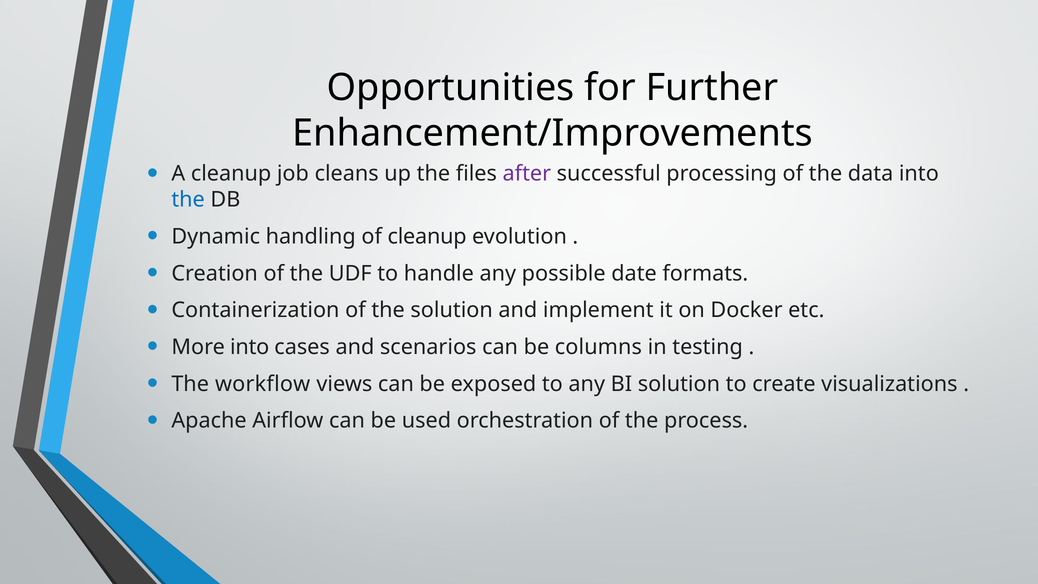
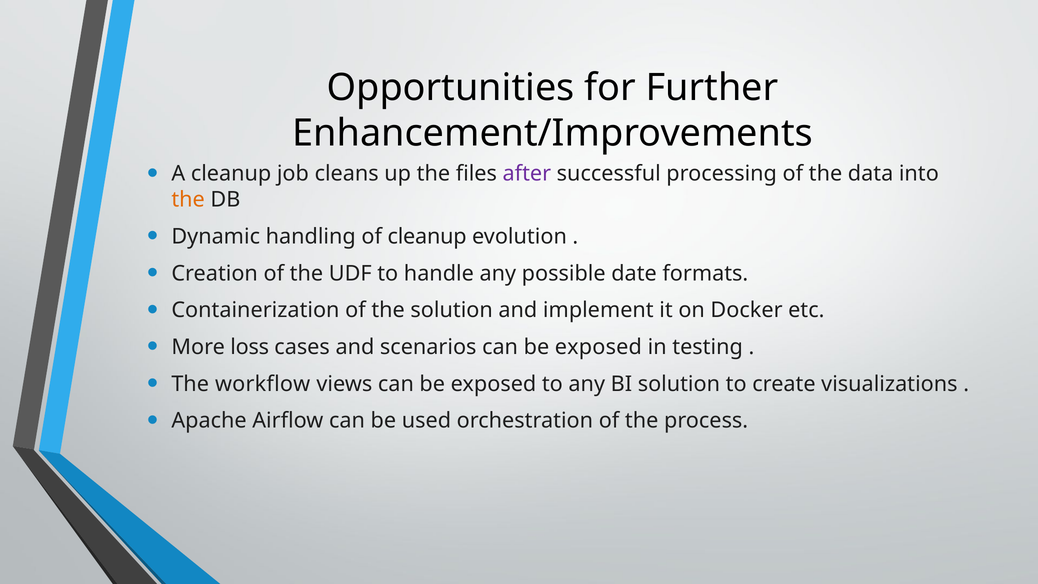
the colour: blue -> orange (188, 200)
More into: into -> loss (250, 347)
scenarios can be columns: columns -> exposed (598, 347)
